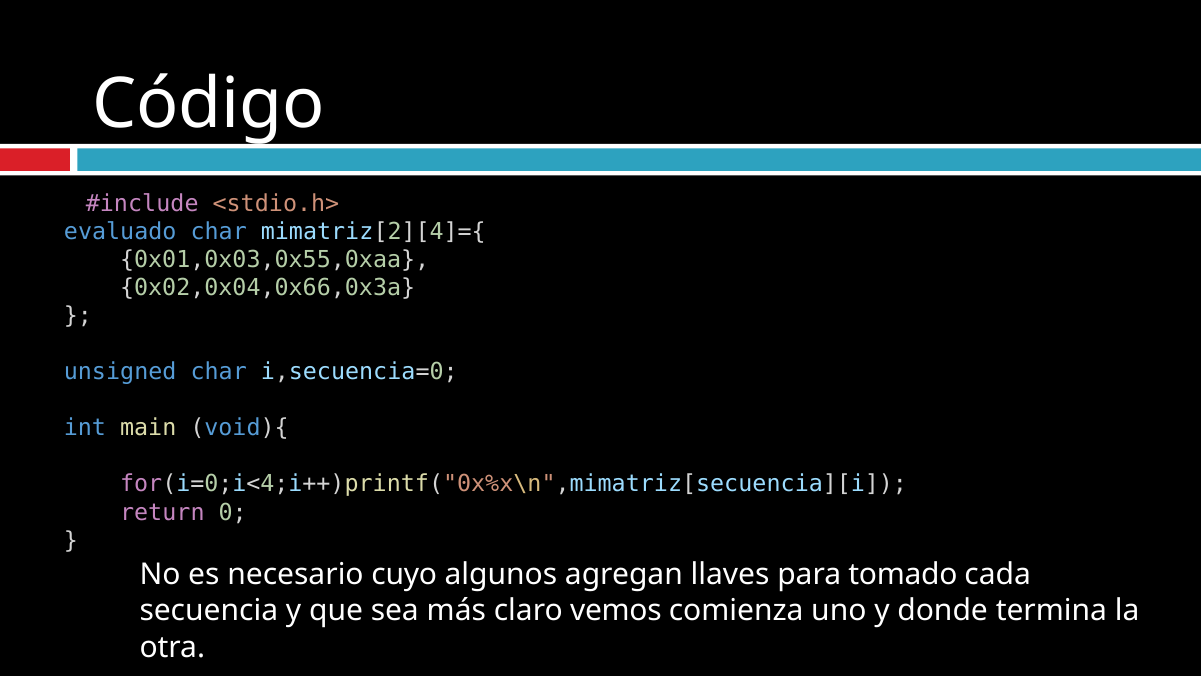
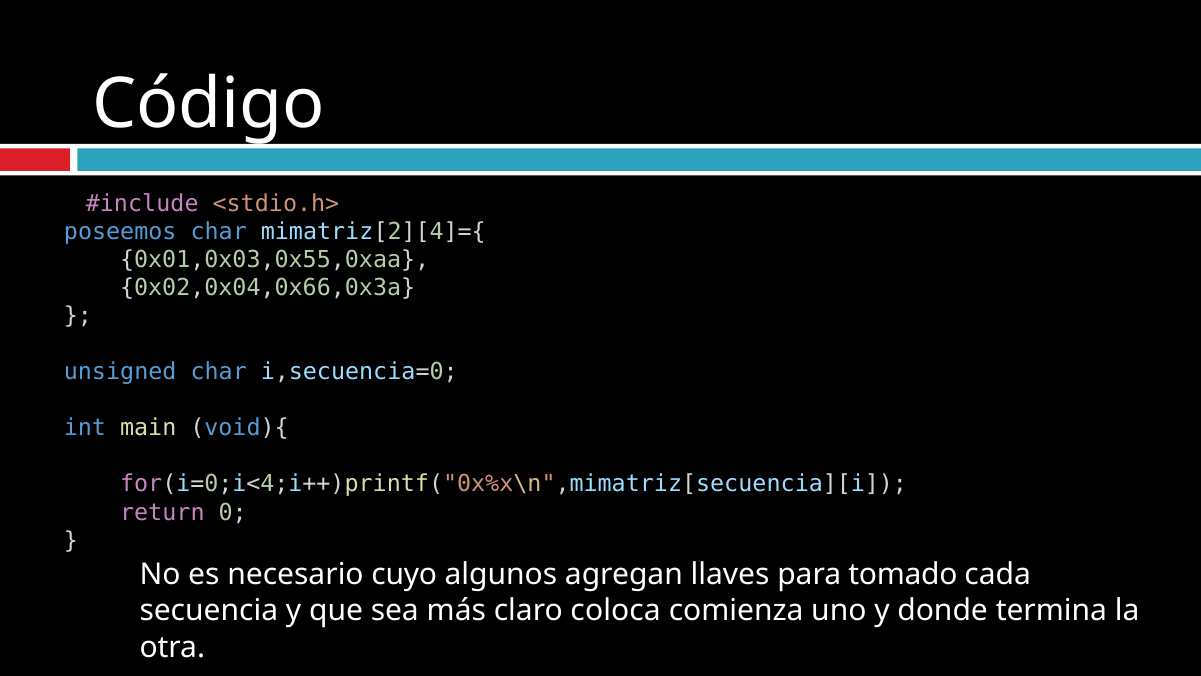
evaluado: evaluado -> poseemos (120, 232)
vemos: vemos -> coloca (616, 611)
